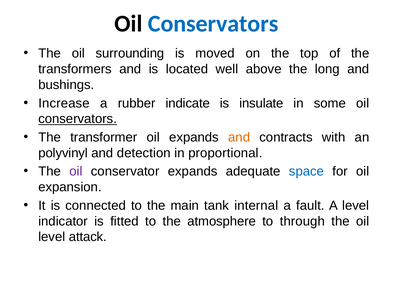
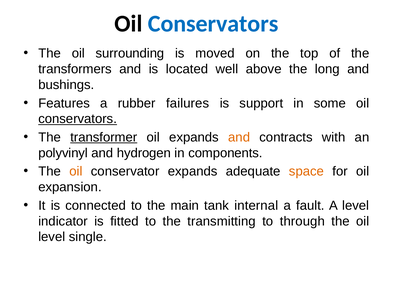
Increase: Increase -> Features (64, 103)
indicate: indicate -> failures (188, 103)
insulate: insulate -> support (261, 103)
transformer underline: none -> present (104, 137)
detection: detection -> hydrogen (144, 153)
proportional: proportional -> components (225, 153)
oil colour: purple -> orange (76, 171)
space colour: blue -> orange (306, 171)
atmosphere: atmosphere -> transmitting (222, 221)
attack: attack -> single (88, 237)
